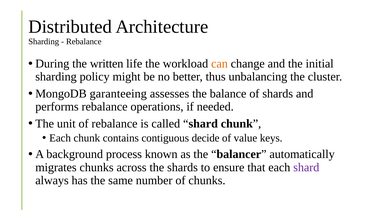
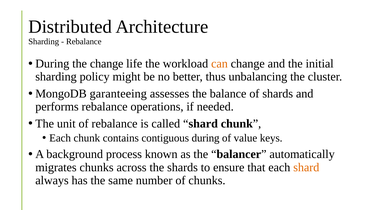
the written: written -> change (107, 64)
contiguous decide: decide -> during (206, 137)
shard colour: purple -> orange (306, 167)
